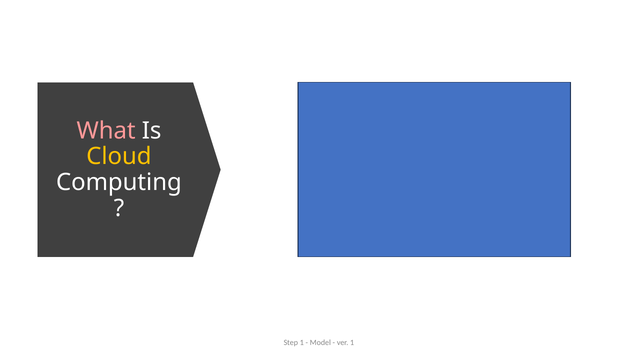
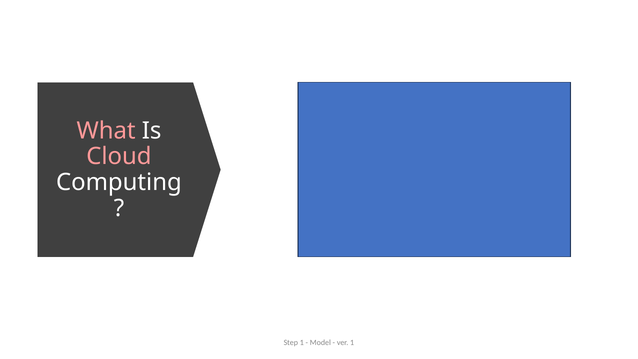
Cloud colour: yellow -> pink (119, 157)
